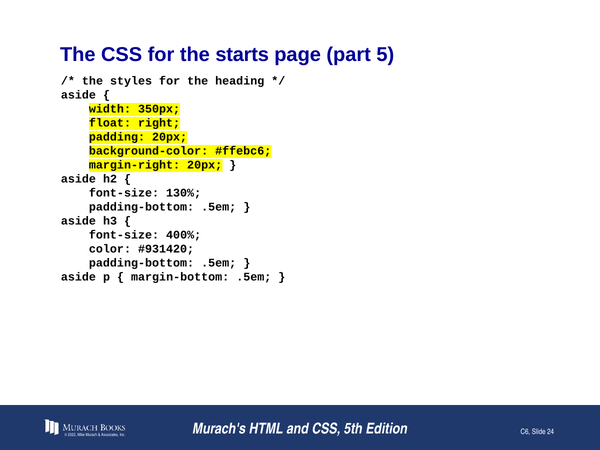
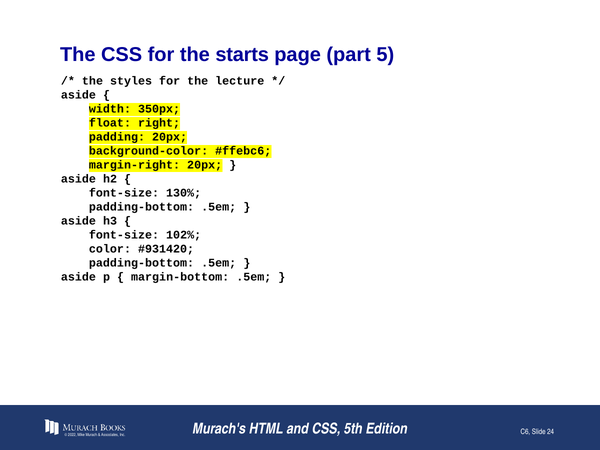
heading: heading -> lecture (240, 81)
400%: 400% -> 102% (184, 235)
